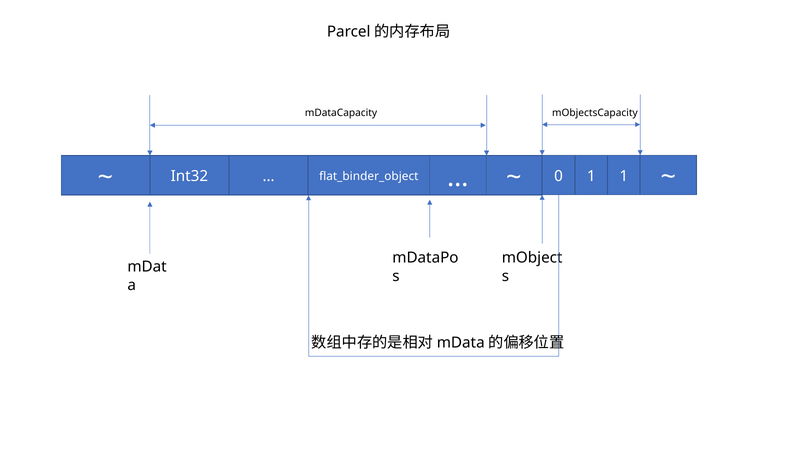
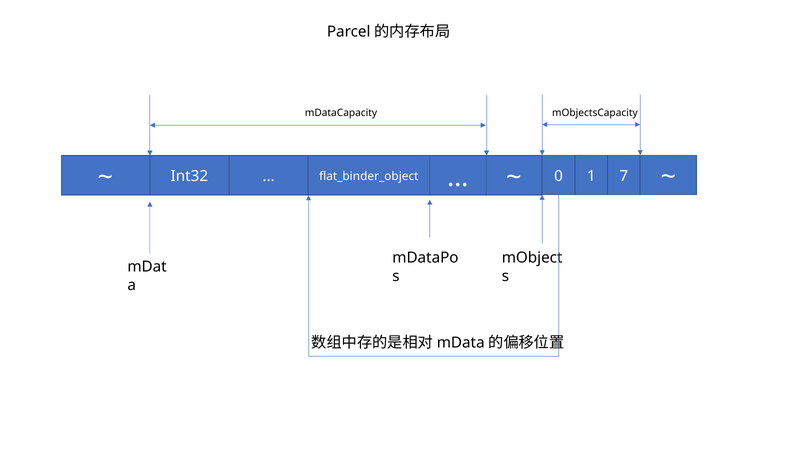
1 1: 1 -> 7 (624, 176)
